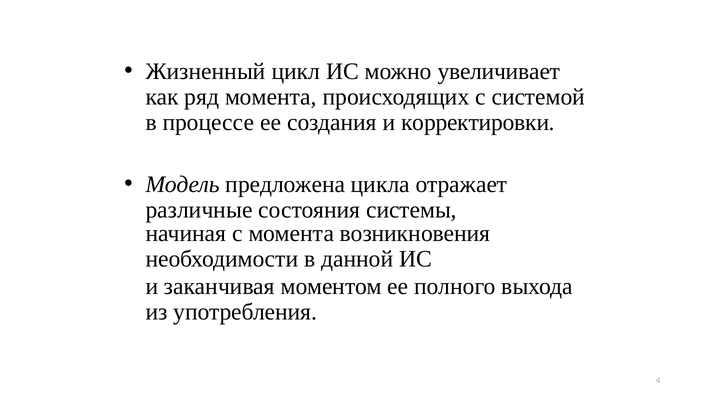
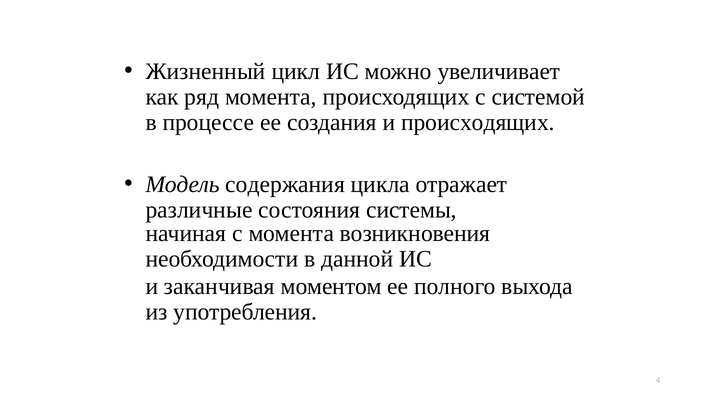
и корректировки: корректировки -> происходящих (478, 122)
предложена: предложена -> содержания (285, 184)
